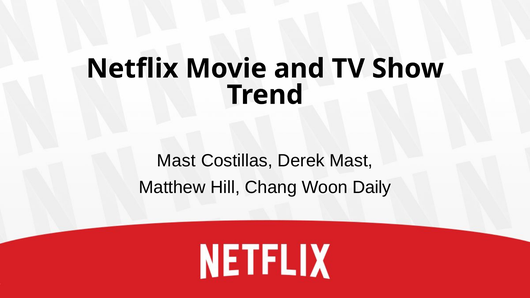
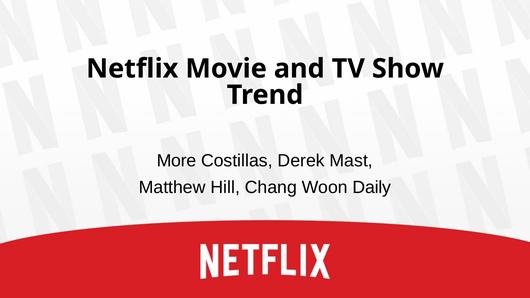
Mast: Mast -> More (177, 161)
